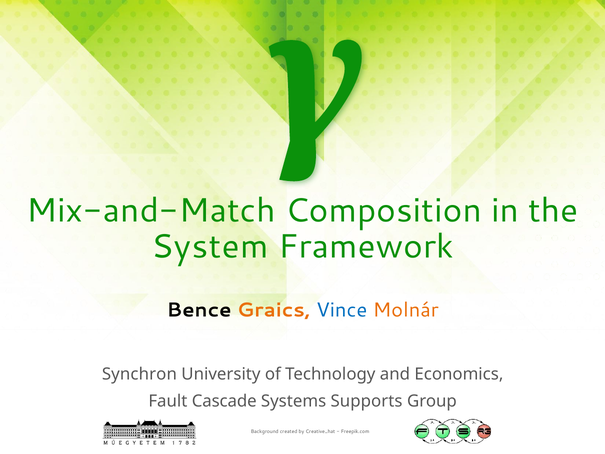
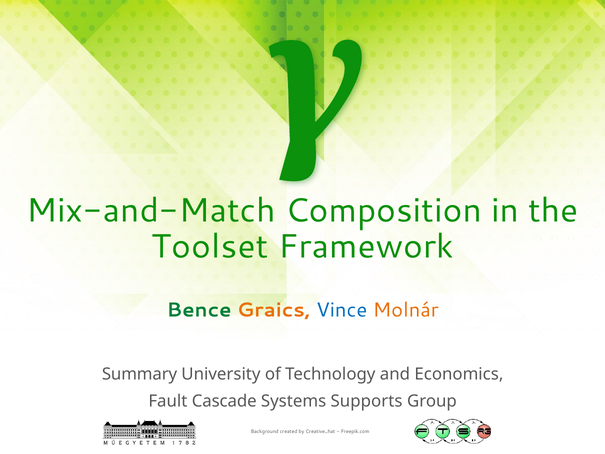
System: System -> Toolset (210, 247)
Bence colour: black -> green (199, 310)
Synchron: Synchron -> Summary (140, 374)
